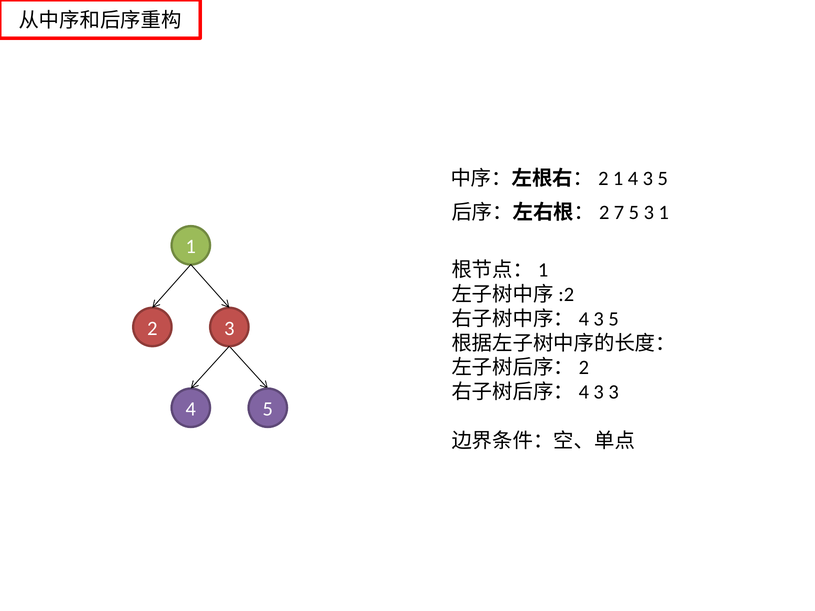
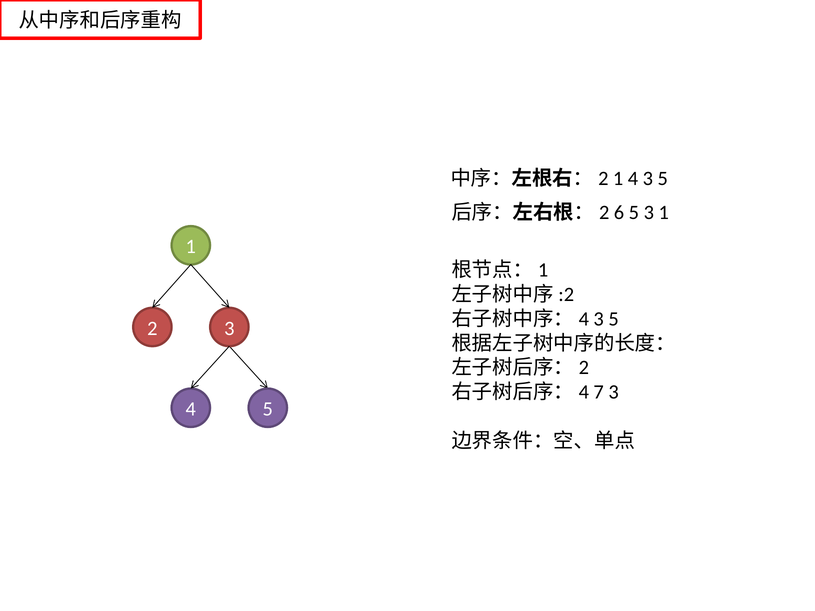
7: 7 -> 6 (619, 213)
3: 3 -> 7 (599, 392)
